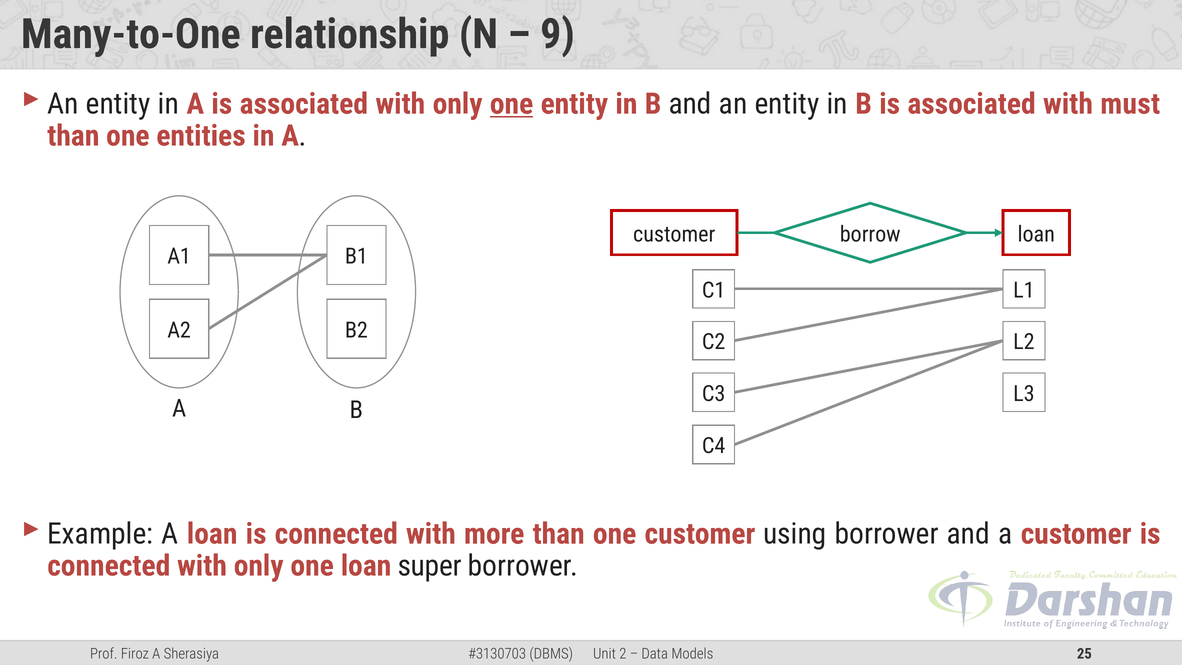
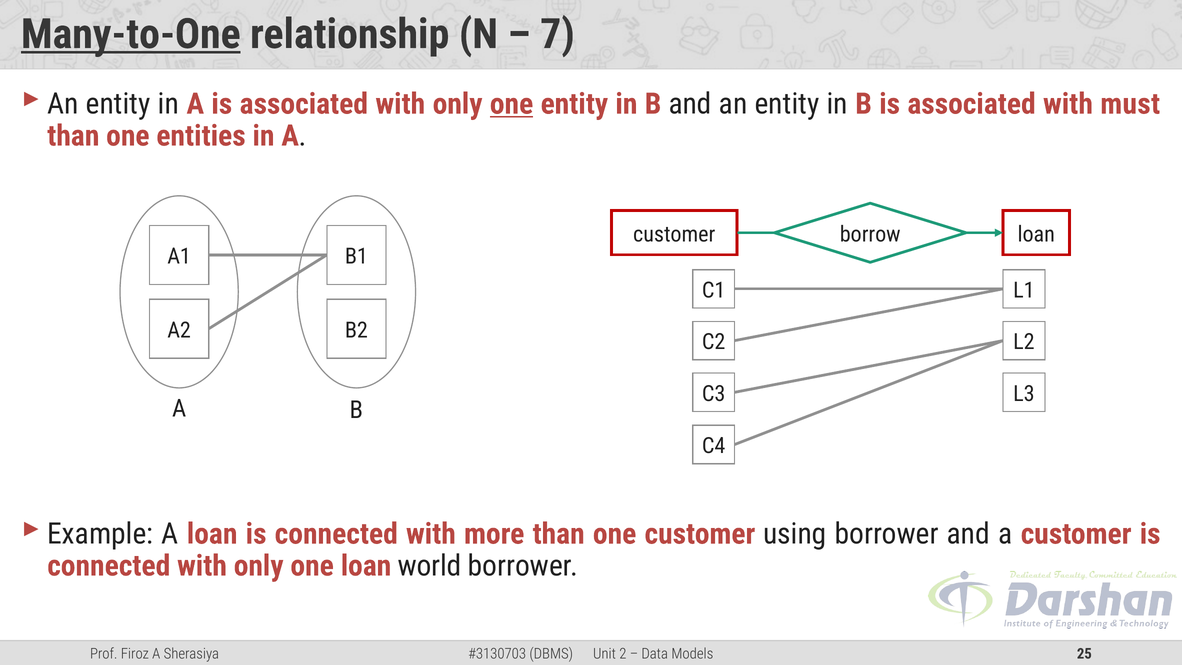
Many-to-One underline: none -> present (131, 34)
9: 9 -> 7 (557, 34)
super: super -> world (430, 566)
